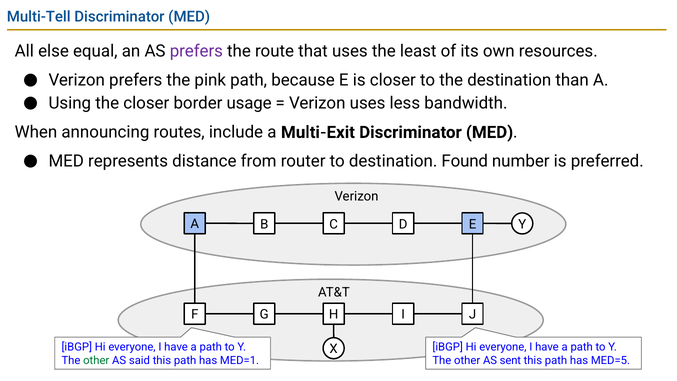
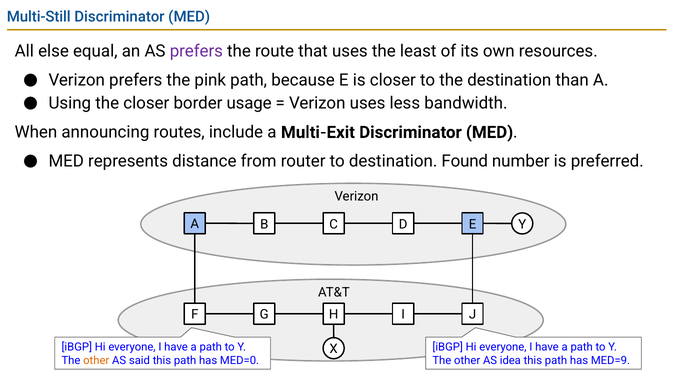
Multi-Tell: Multi-Tell -> Multi-Still (39, 17)
other colour: green -> orange (96, 361)
MED=1: MED=1 -> MED=0 (240, 361)
sent: sent -> idea (510, 361)
MED=5: MED=5 -> MED=9 (610, 361)
